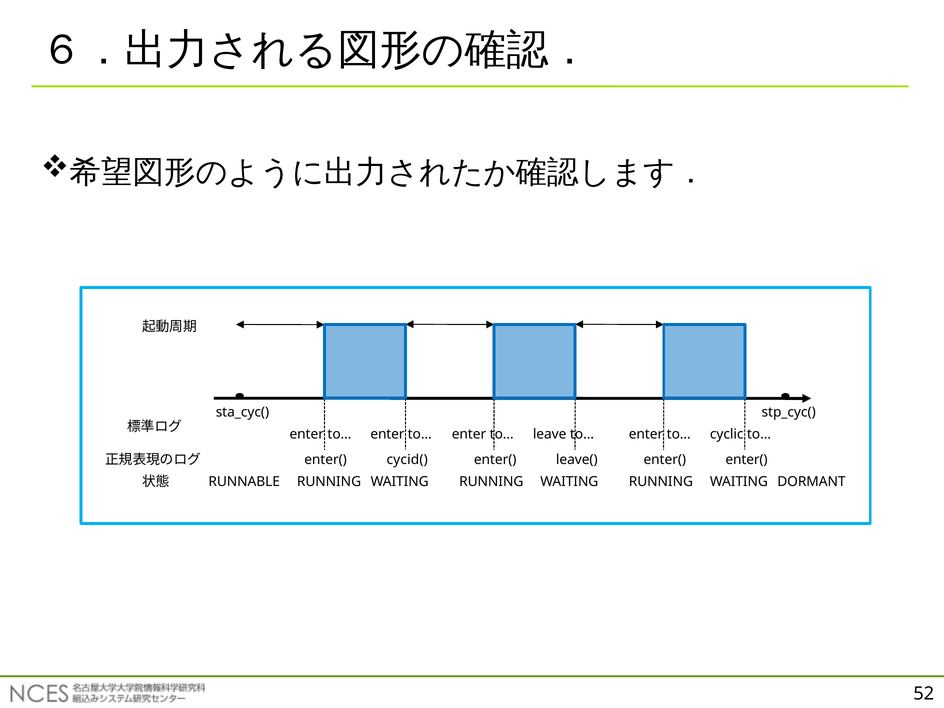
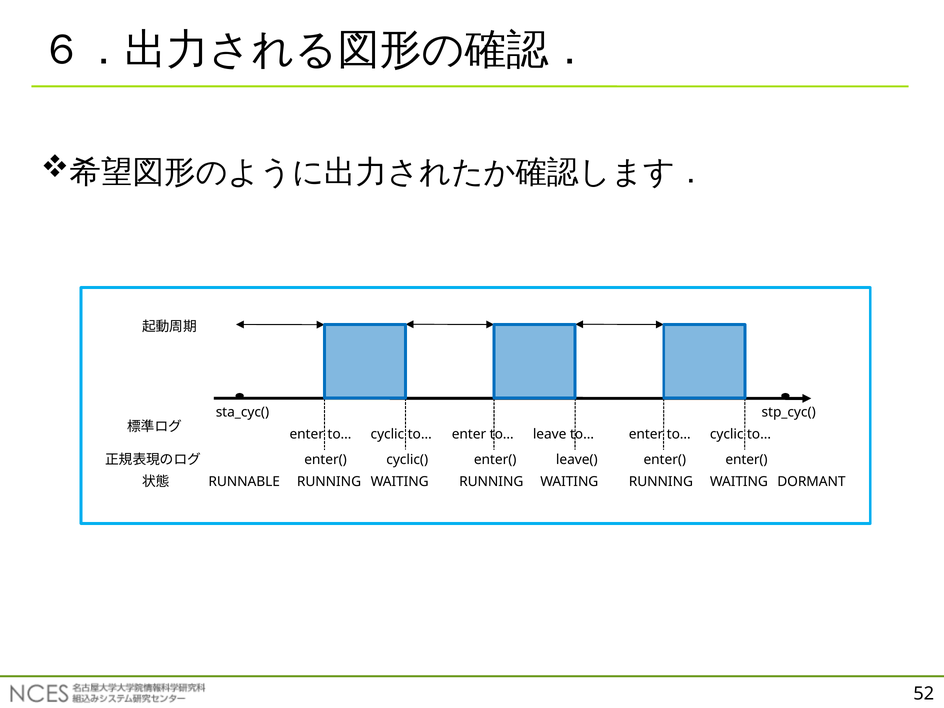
enter: enter -> cyclic (387, 434)
cycid(: cycid( -> cyclic( (407, 460)
